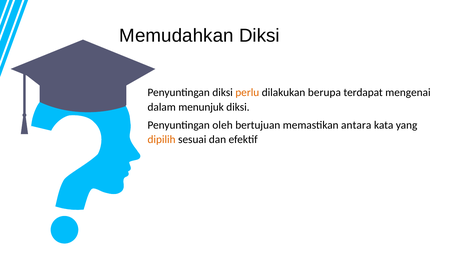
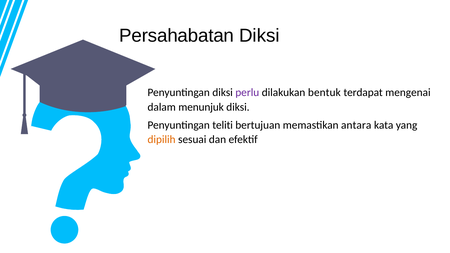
Memudahkan: Memudahkan -> Persahabatan (177, 36)
perlu colour: orange -> purple (247, 93)
berupa: berupa -> bentuk (324, 93)
oleh: oleh -> teliti (223, 125)
